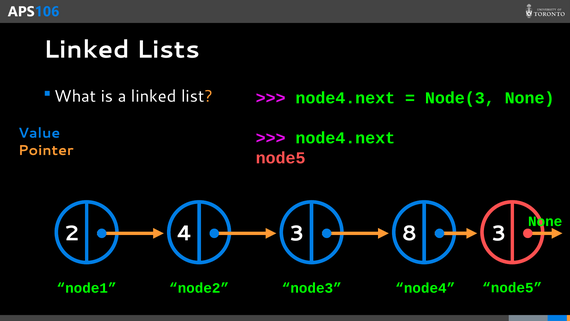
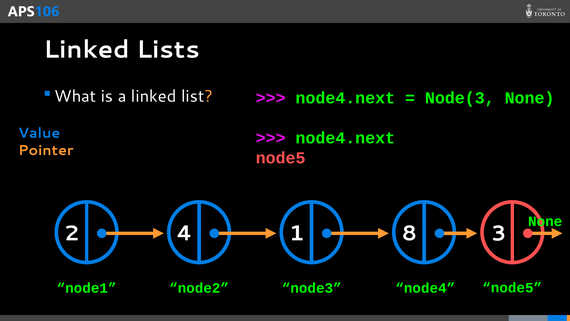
4 3: 3 -> 1 (297, 233)
